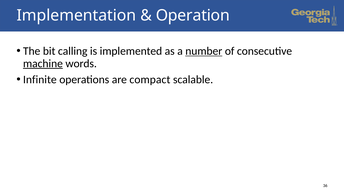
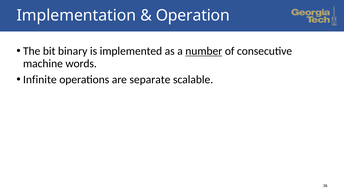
calling: calling -> binary (73, 51)
machine underline: present -> none (43, 63)
compact: compact -> separate (150, 79)
